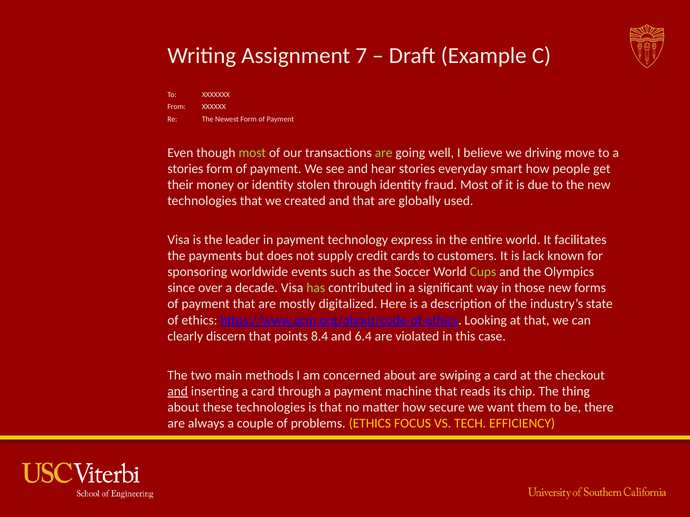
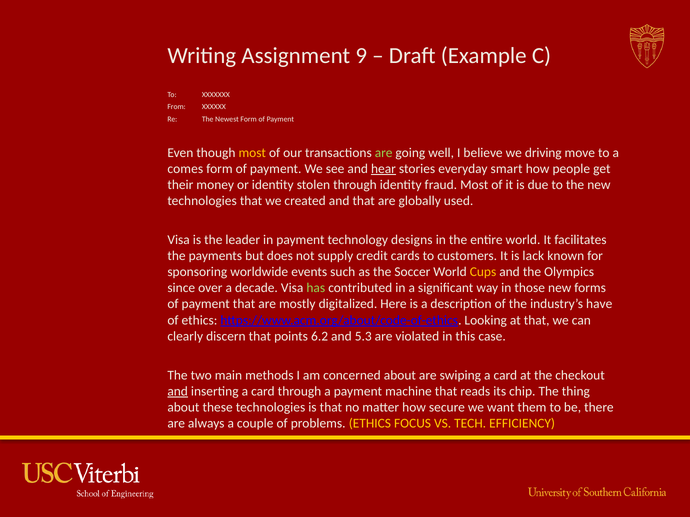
7: 7 -> 9 (361, 56)
most colour: light green -> yellow (252, 153)
stories: stories -> comes (185, 169)
hear underline: none -> present (383, 169)
express: express -> designs (412, 240)
Cups colour: light green -> yellow (483, 272)
state: state -> have (599, 304)
8.4: 8.4 -> 6.2 (320, 337)
6.4: 6.4 -> 5.3 (363, 337)
